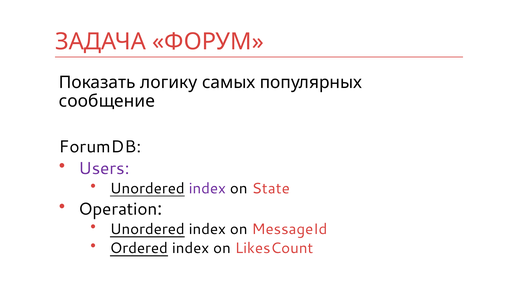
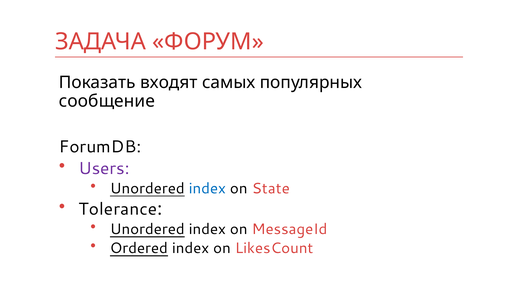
логику: логику -> входят (169, 83)
index colour: purple -> blue (207, 189)
Operation: Operation -> Tolerance (118, 210)
